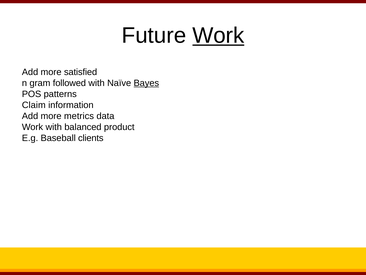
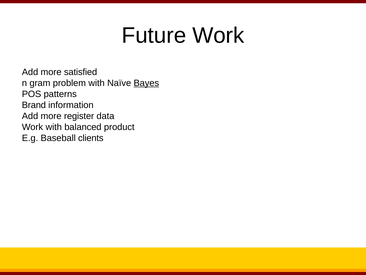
Work underline: present -> none (218, 35)
followed: followed -> problem (69, 83)
Claim: Claim -> Brand (34, 105)
metrics: metrics -> register (79, 116)
